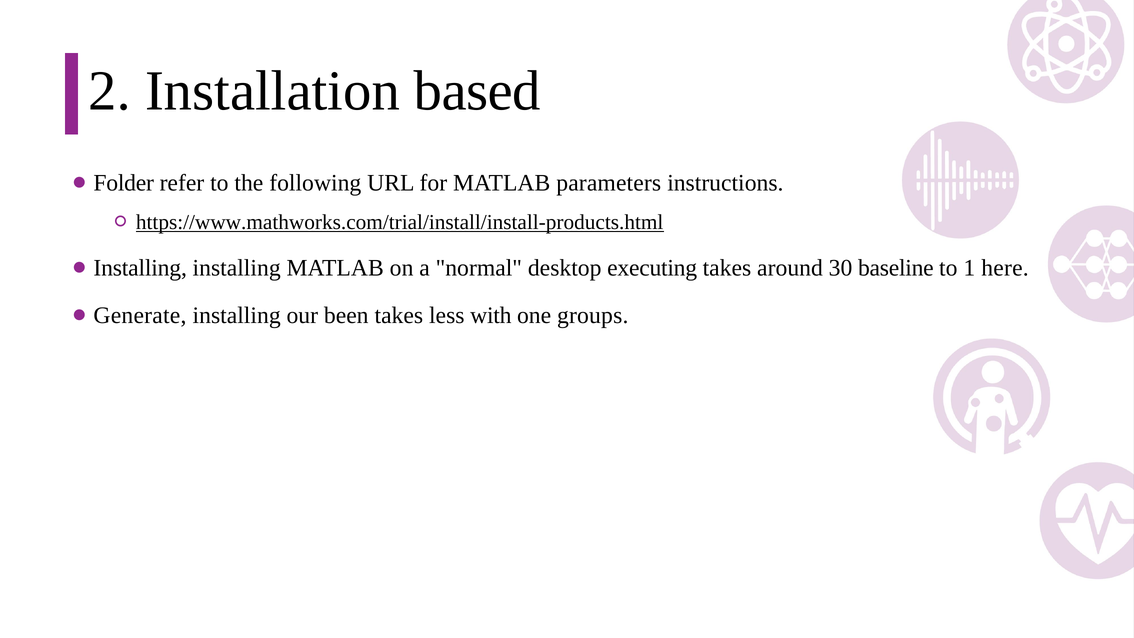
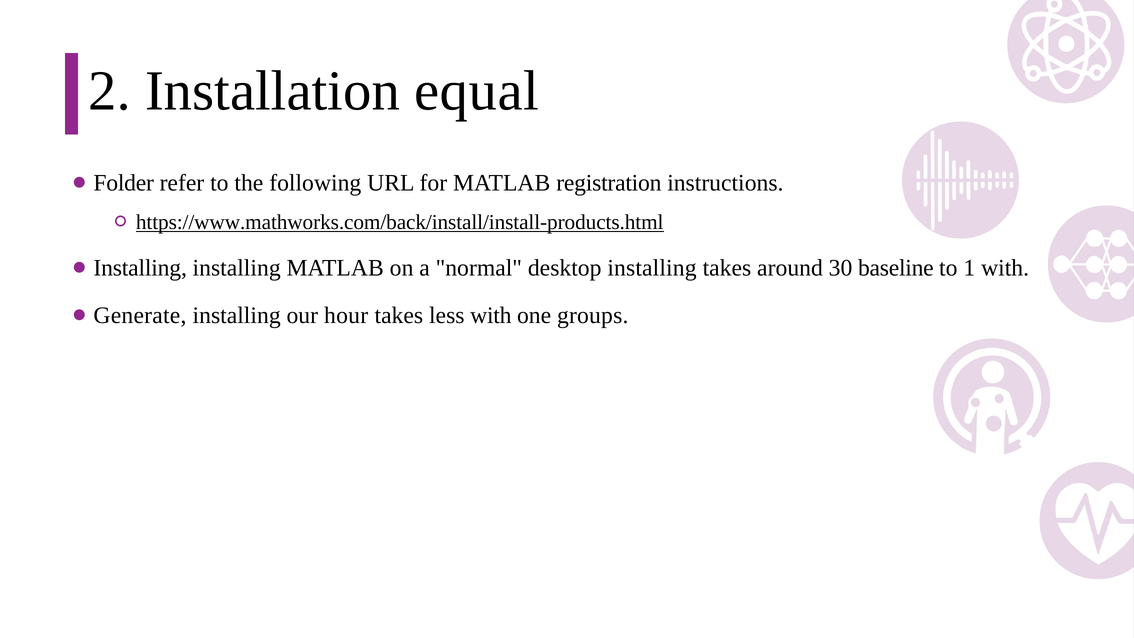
based: based -> equal (477, 91)
parameters: parameters -> registration (609, 183)
https://www.mathworks.com/trial/install/install-products.html: https://www.mathworks.com/trial/install/install-products.html -> https://www.mathworks.com/back/install/install-products.html (400, 222)
desktop executing: executing -> installing (652, 268)
1 here: here -> with (1005, 268)
been: been -> hour (346, 315)
